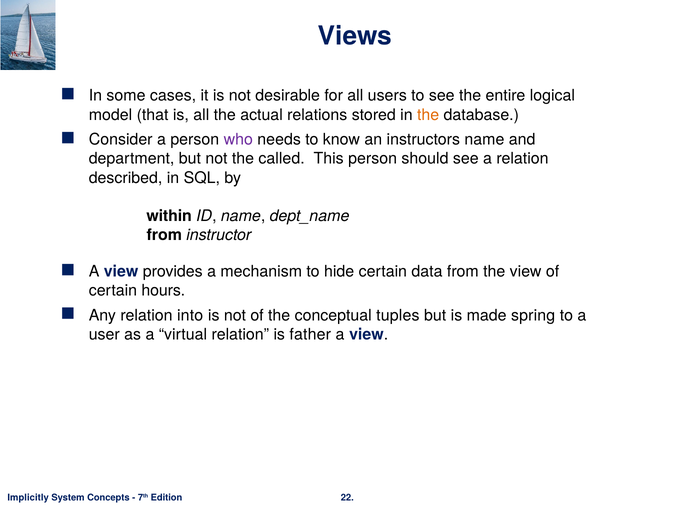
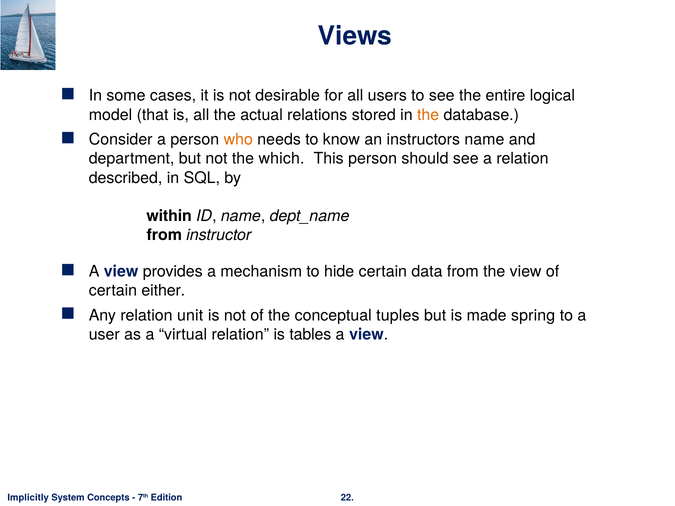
who colour: purple -> orange (238, 140)
called: called -> which (282, 159)
hours: hours -> either (163, 291)
into: into -> unit (190, 315)
father: father -> tables (310, 335)
